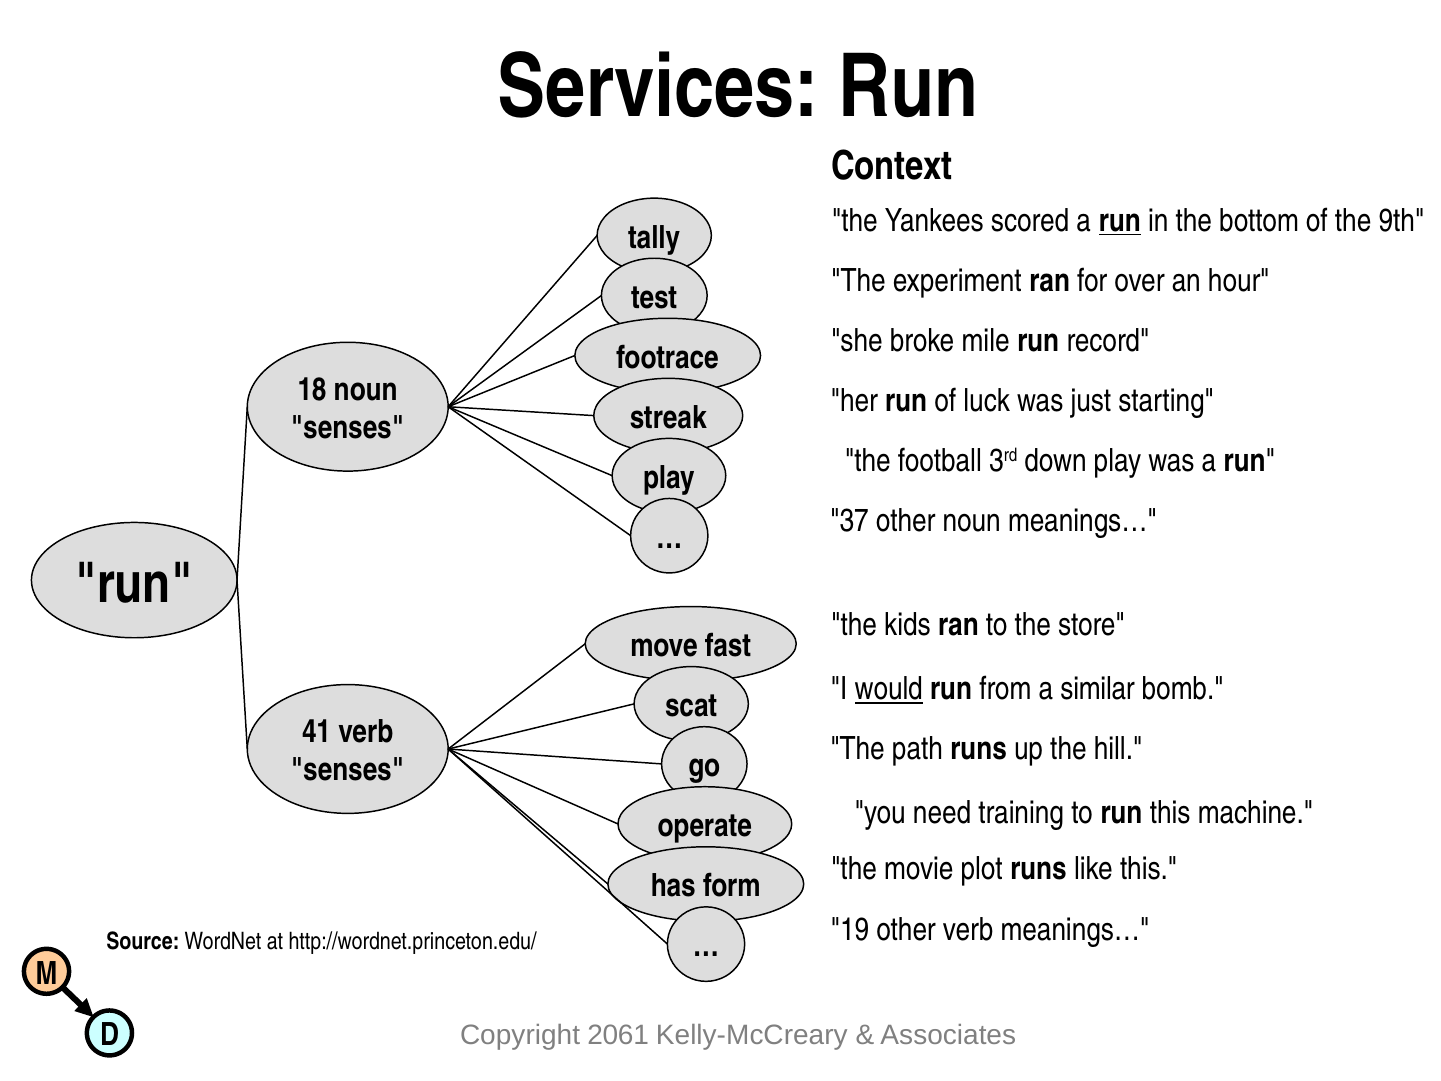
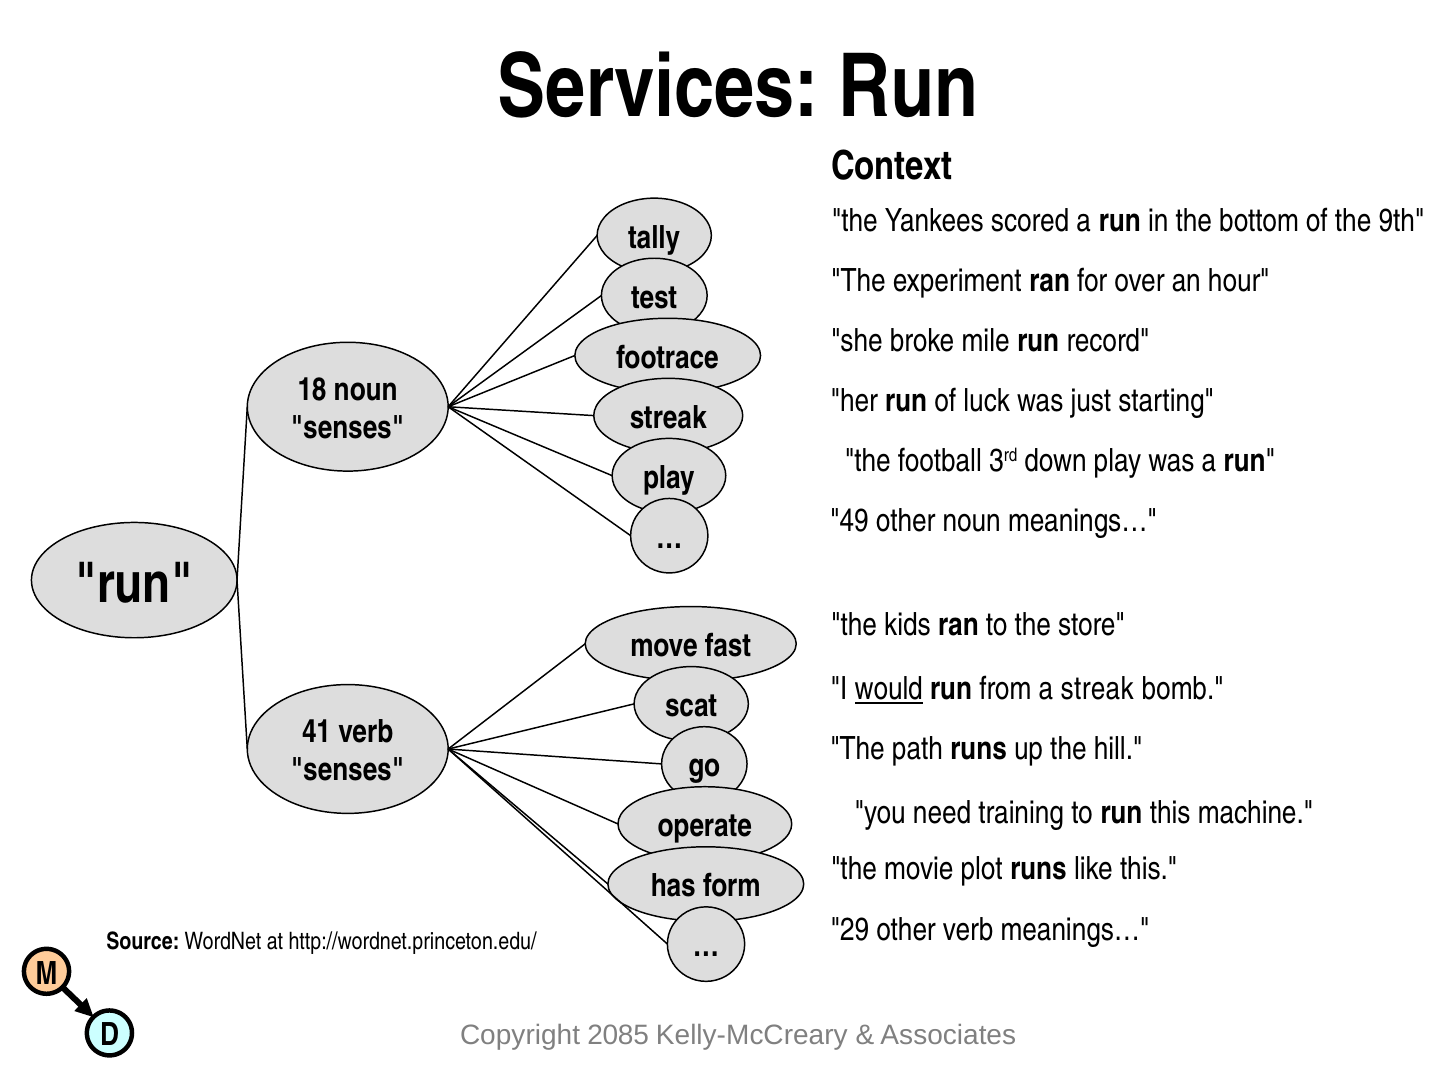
run underline: present -> none (1120, 221)
37: 37 -> 49 (850, 521)
a similar: similar -> streak (1097, 689)
19: 19 -> 29 (850, 929)
2061: 2061 -> 2085 (618, 1035)
